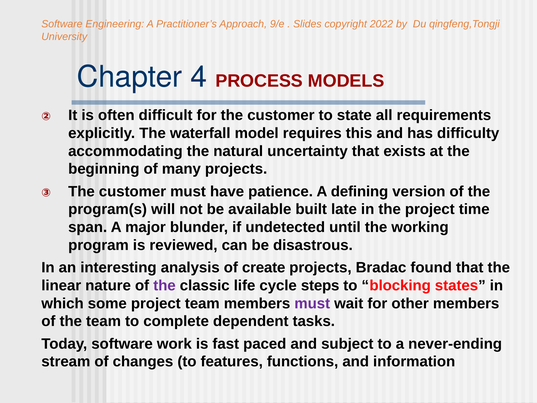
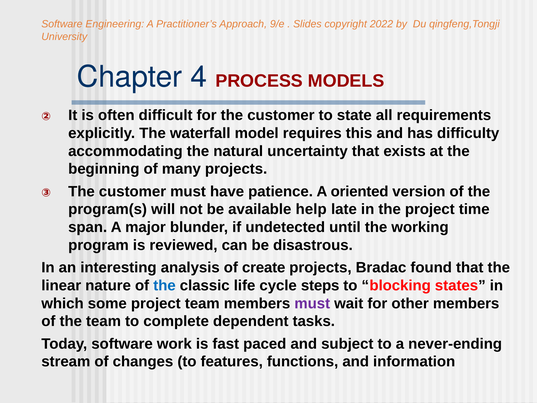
defining: defining -> oriented (360, 191)
built: built -> help (311, 209)
the colour: purple -> blue (164, 285)
